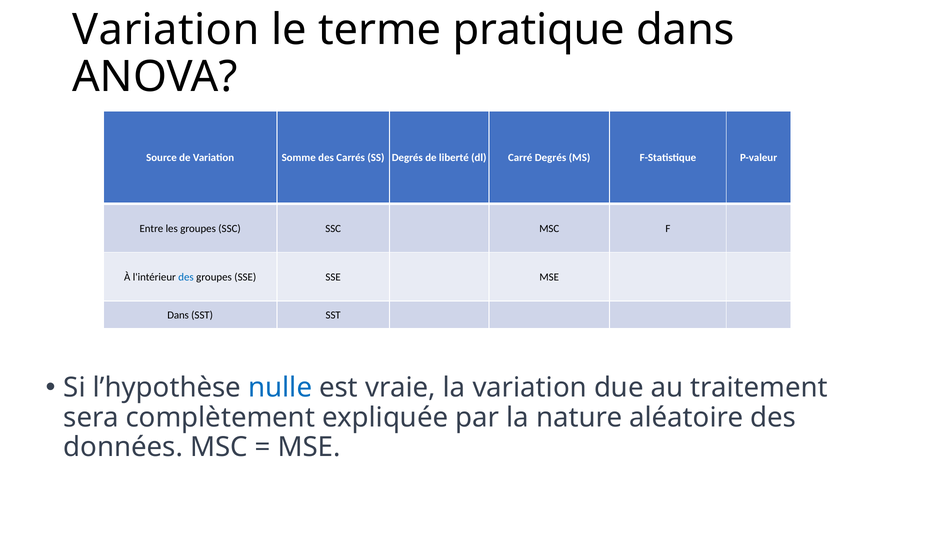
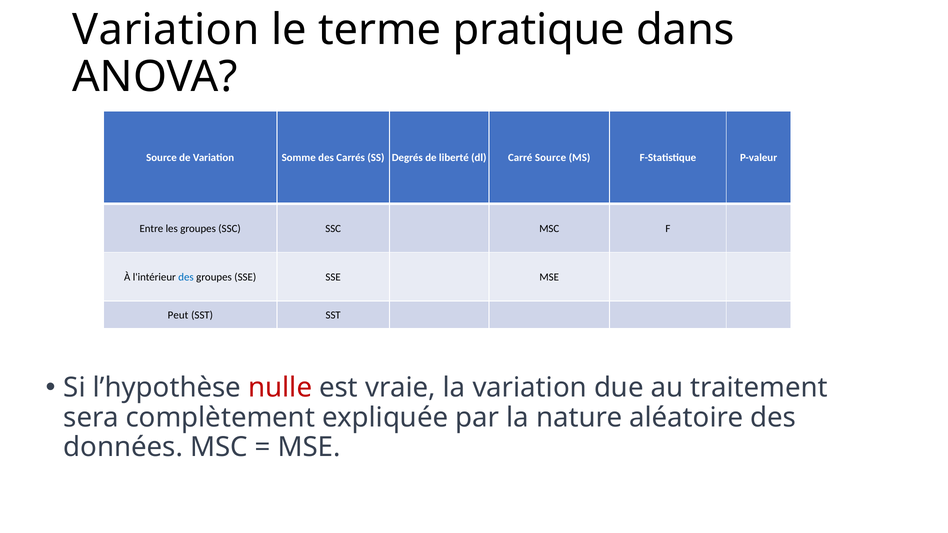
Carré Degrés: Degrés -> Source (551, 158)
Dans: Dans -> Peut (178, 315)
nulle colour: blue -> red (280, 388)
